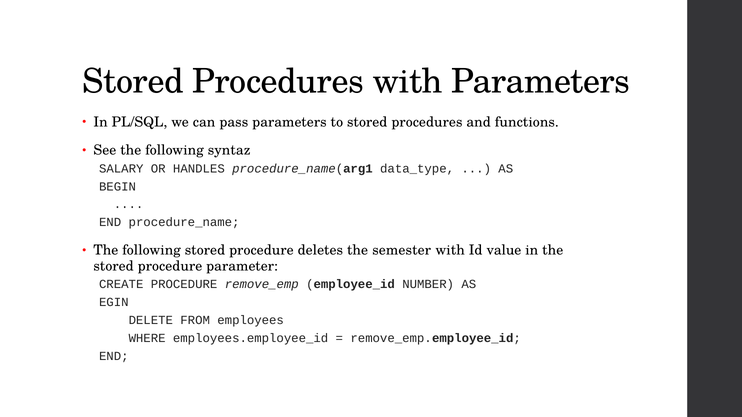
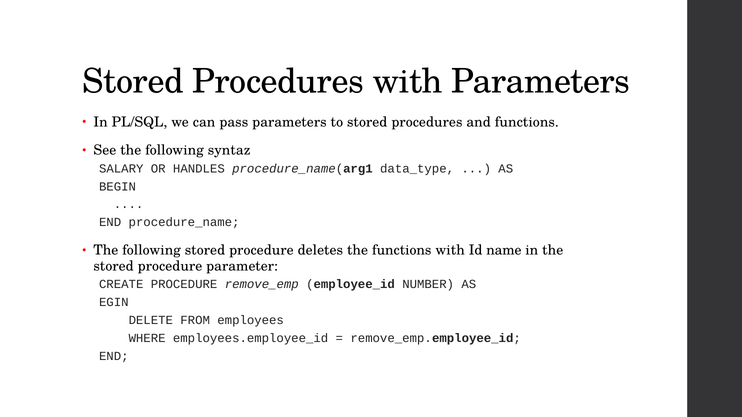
the semester: semester -> functions (402, 251)
value: value -> name (504, 251)
